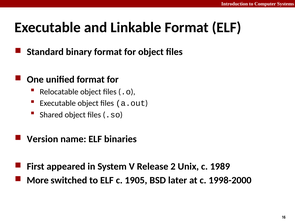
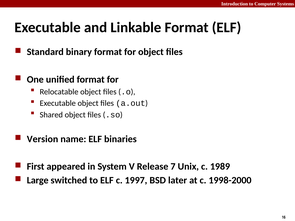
2: 2 -> 7 (173, 167)
More: More -> Large (38, 180)
1905: 1905 -> 1997 (136, 180)
